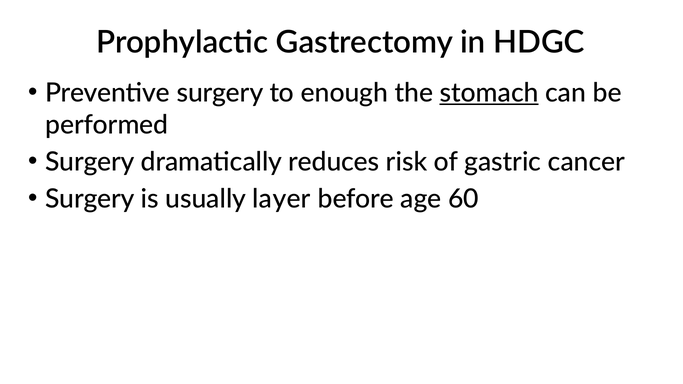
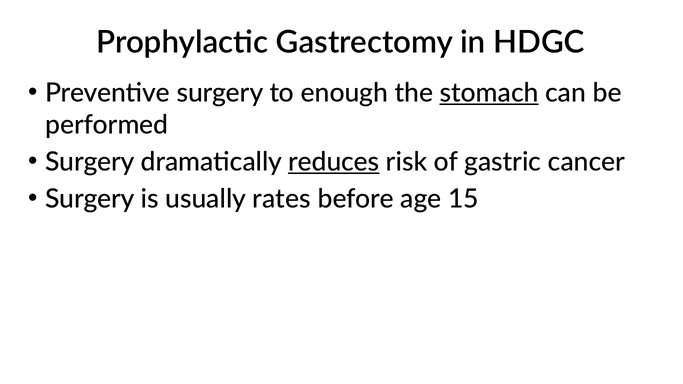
reduces underline: none -> present (334, 162)
layer: layer -> rates (282, 199)
60: 60 -> 15 (463, 199)
